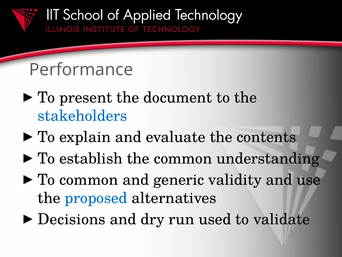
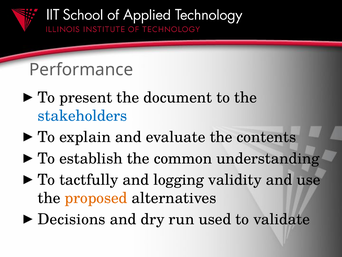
To common: common -> tactfully (89, 180)
generic: generic -> logging (179, 180)
proposed colour: blue -> orange (96, 198)
